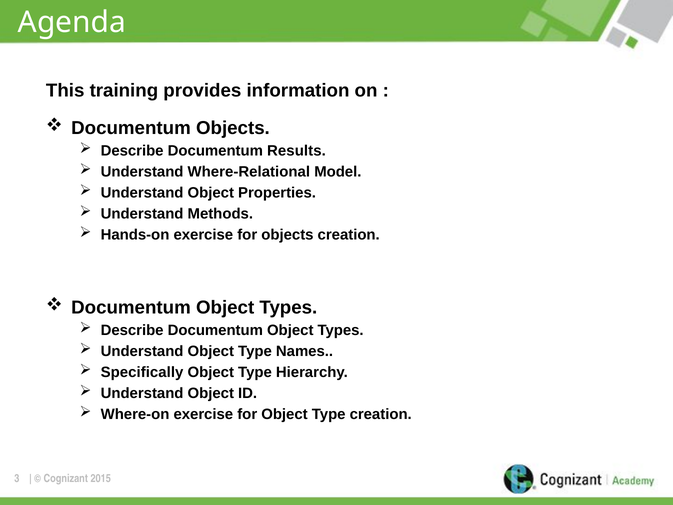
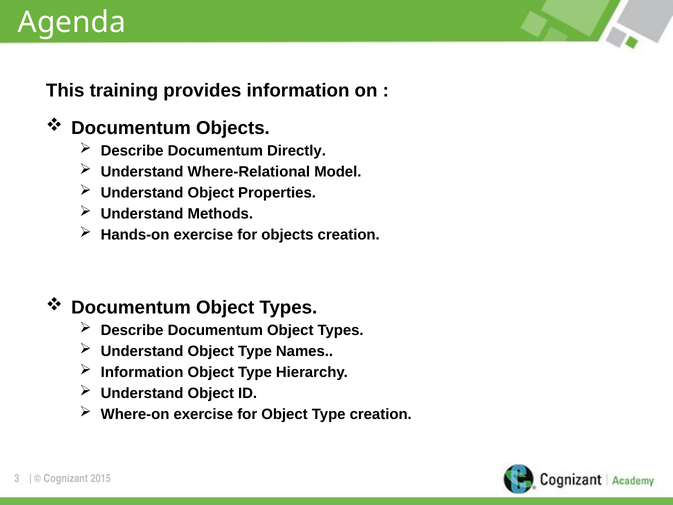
Results: Results -> Directly (296, 151)
Specifically: Specifically -> Information (142, 372)
